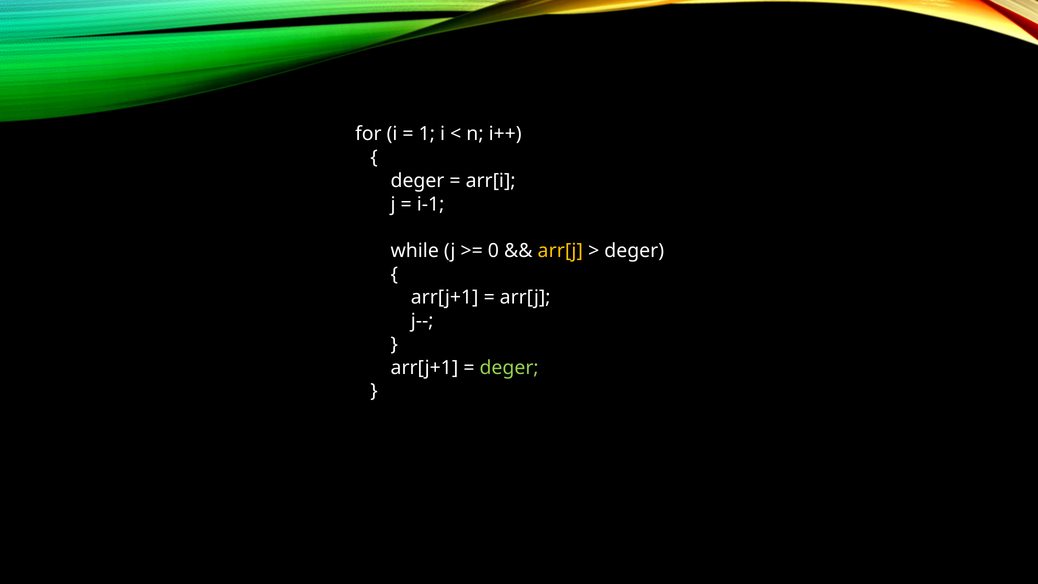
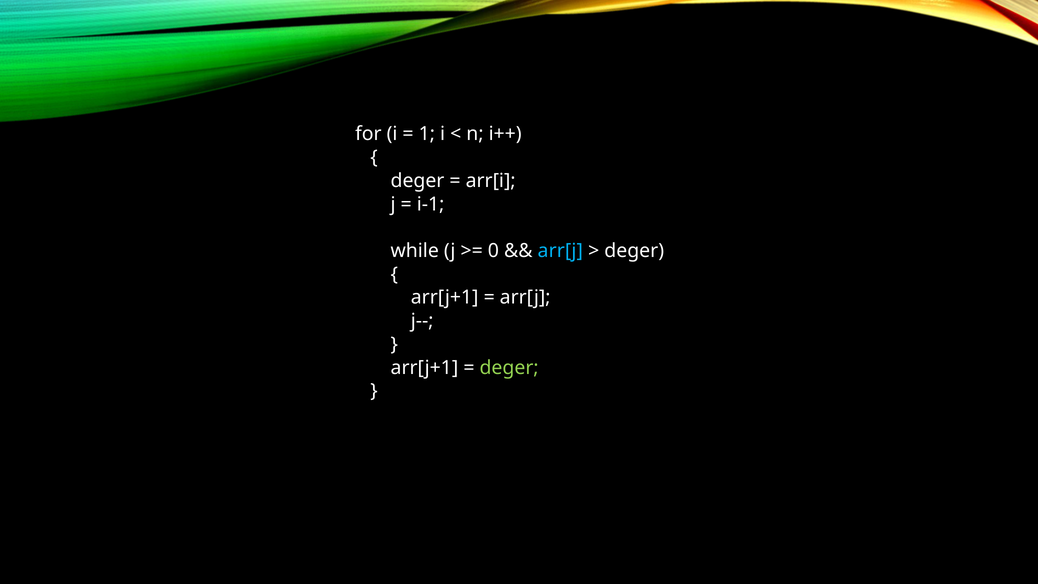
arr[j colour: yellow -> light blue (560, 251)
